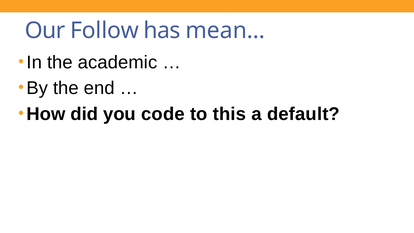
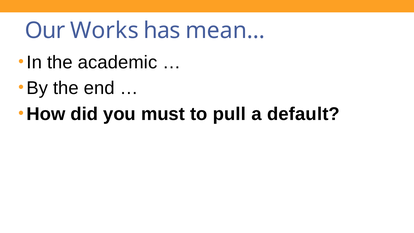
Follow: Follow -> Works (104, 31)
code: code -> must (163, 114)
this: this -> pull (229, 114)
